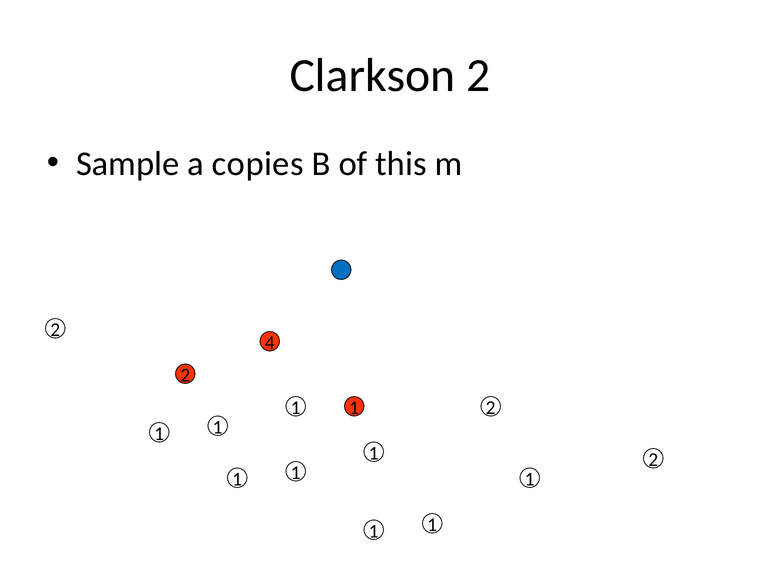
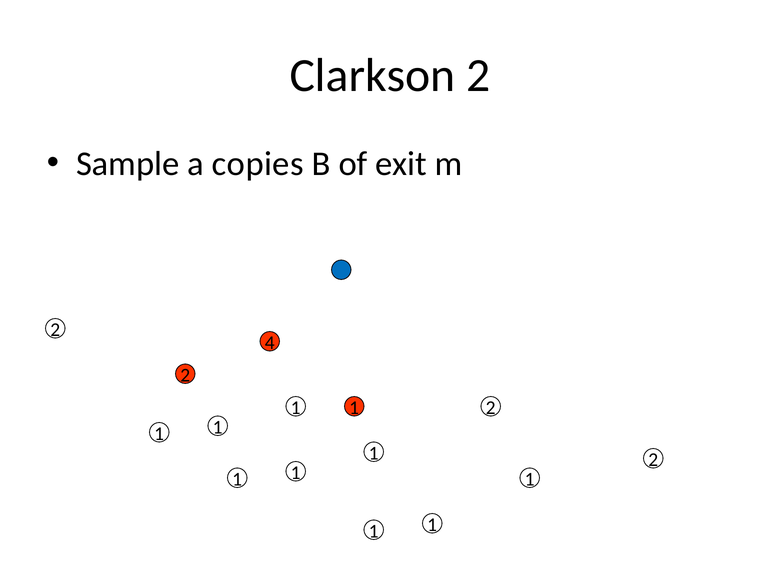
this: this -> exit (401, 164)
